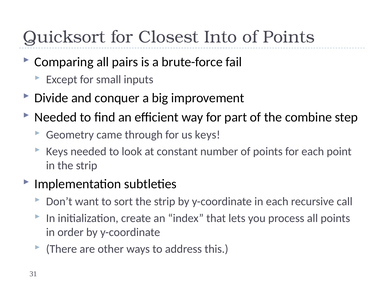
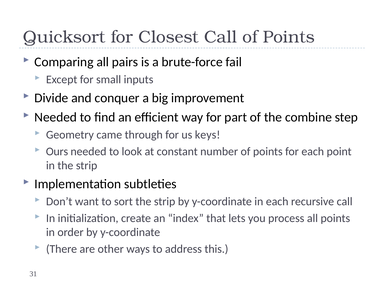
Closest Into: Into -> Call (220, 37)
Keys: Keys -> Ours (57, 151)
